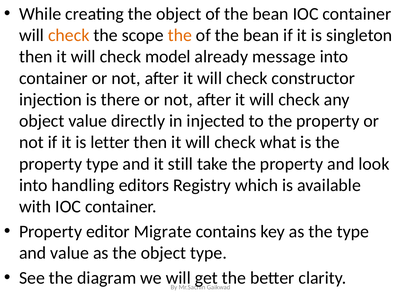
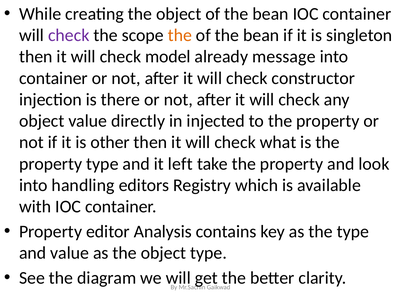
check colour: orange -> purple (69, 35)
letter: letter -> other (110, 142)
still: still -> left (180, 164)
Migrate: Migrate -> Analysis (163, 231)
